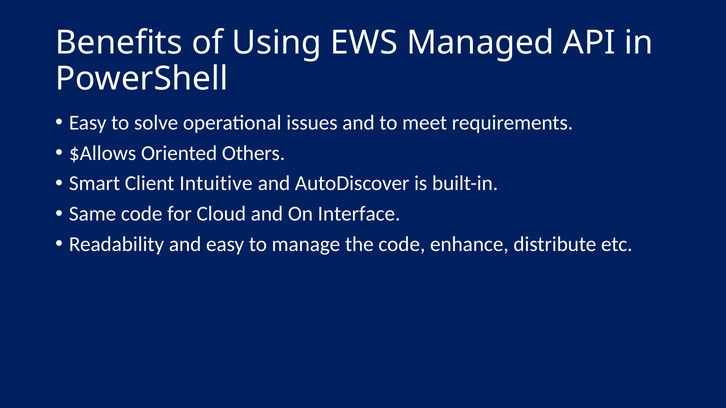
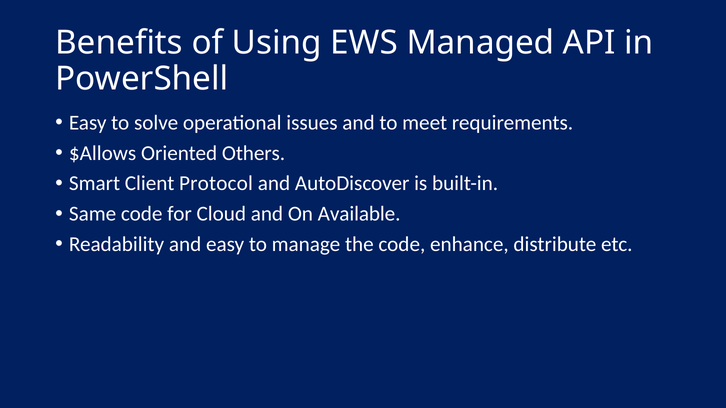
Intuitive: Intuitive -> Protocol (216, 184)
Interface: Interface -> Available (359, 214)
